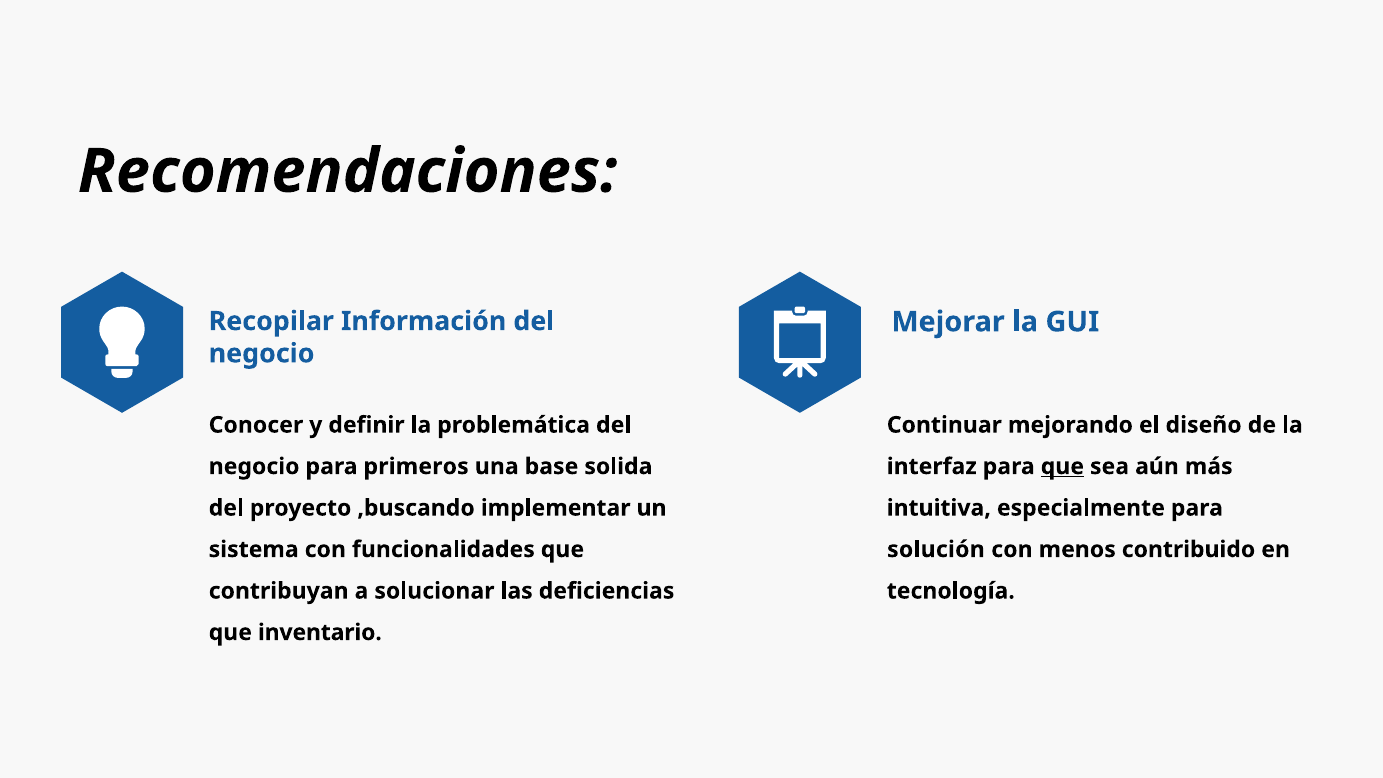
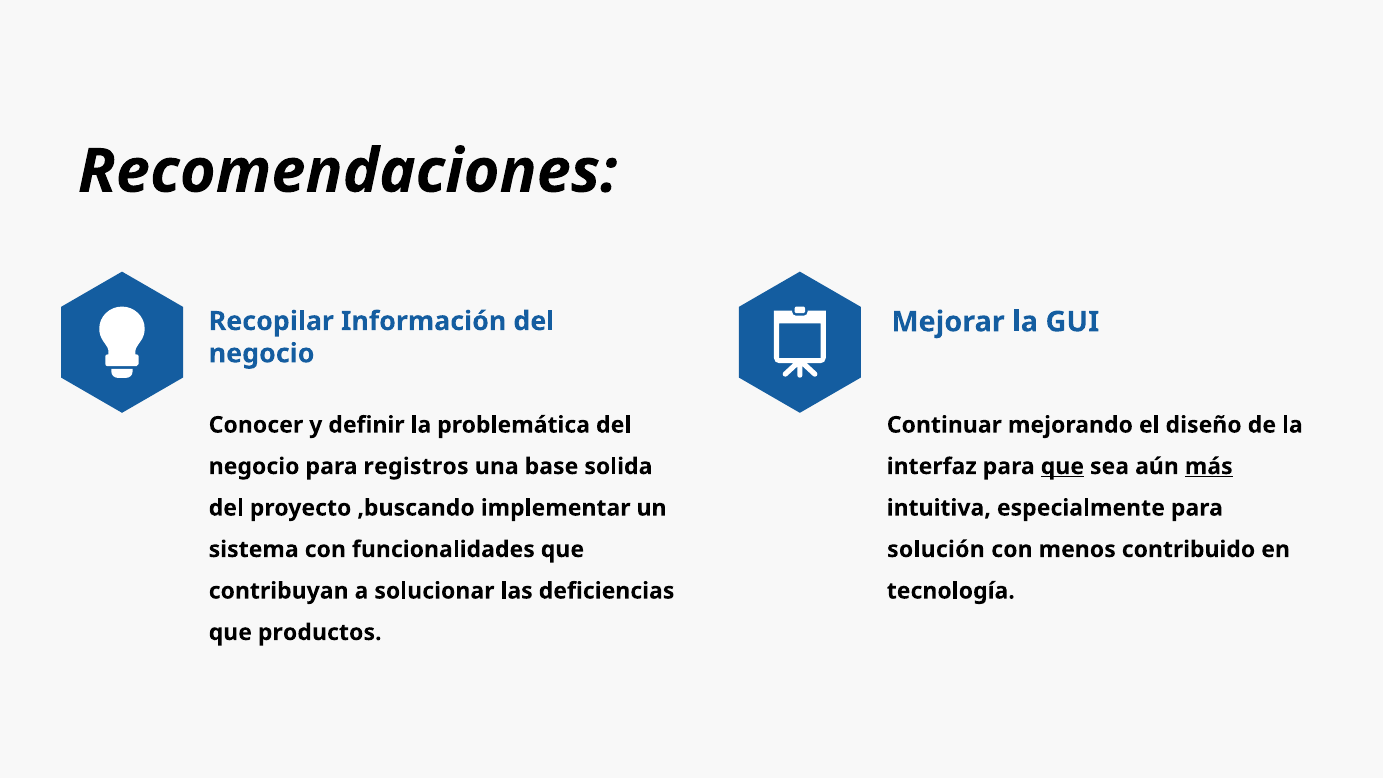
primeros: primeros -> registros (416, 466)
más underline: none -> present (1209, 466)
inventario: inventario -> productos (320, 632)
